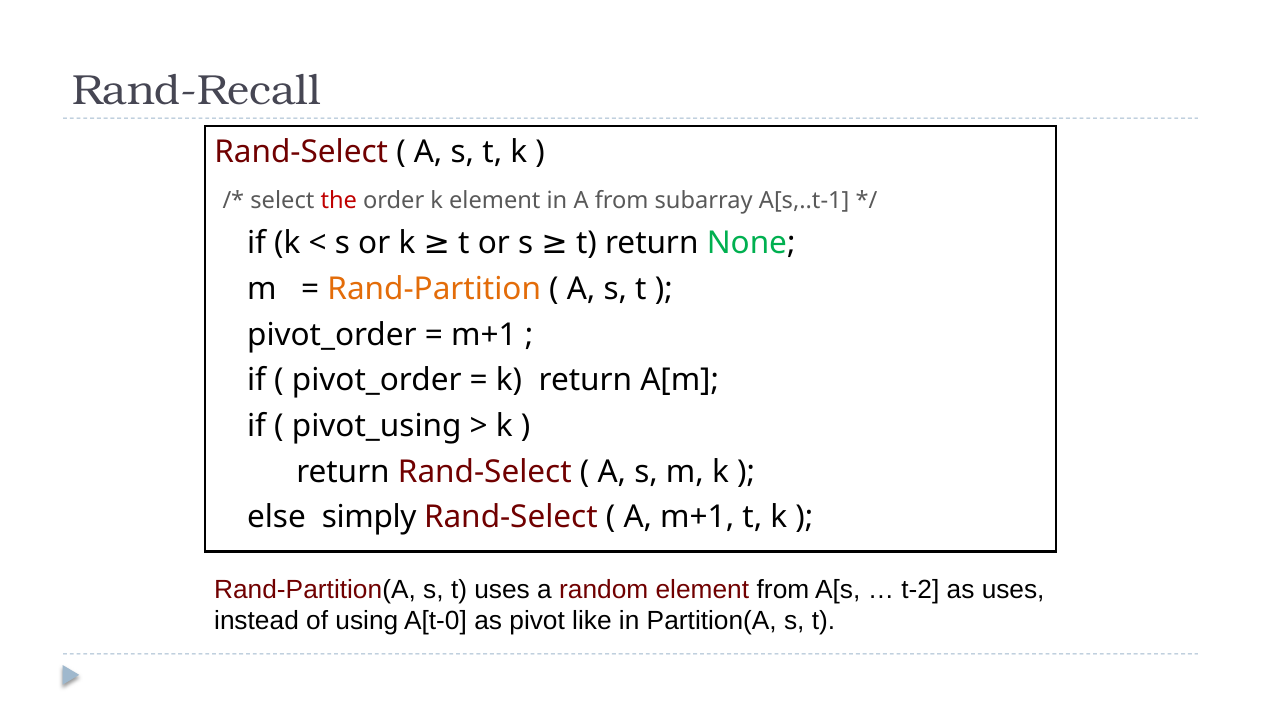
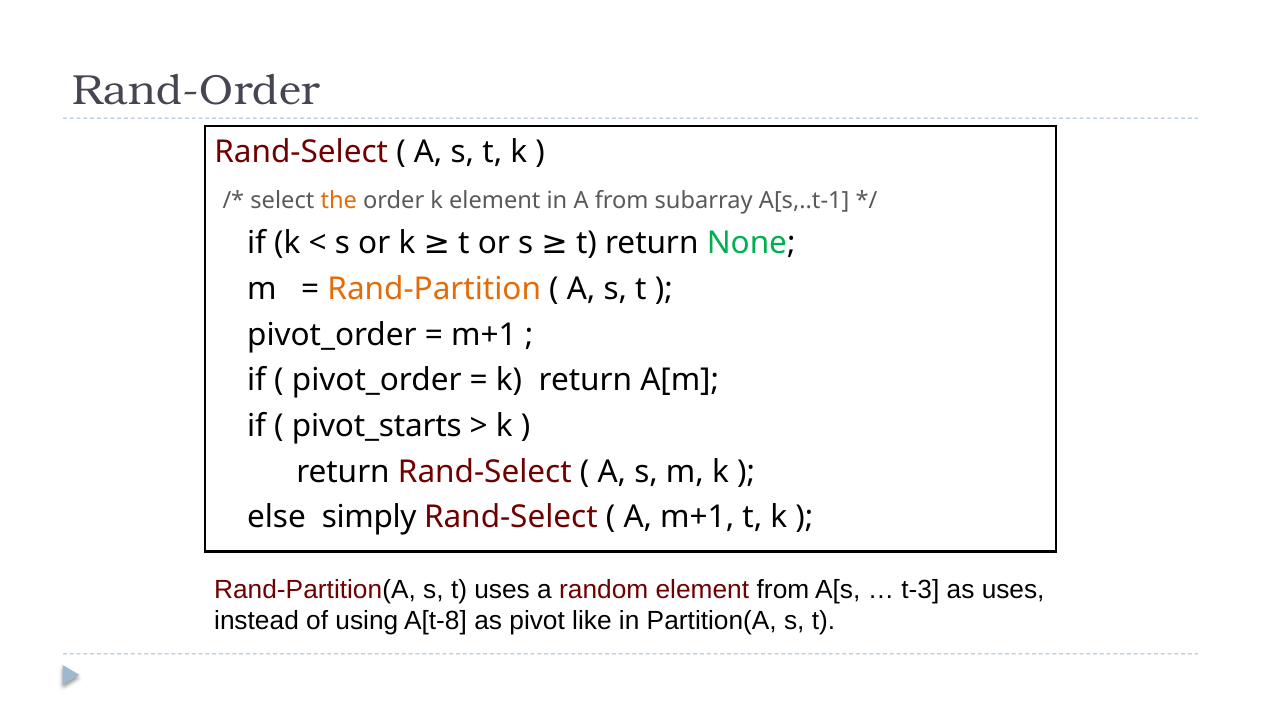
Rand-Recall: Rand-Recall -> Rand-Order (196, 91)
the colour: red -> orange (339, 200)
pivot_using: pivot_using -> pivot_starts (377, 426)
t-2: t-2 -> t-3 (920, 590)
A[t-0: A[t-0 -> A[t-8 (435, 621)
